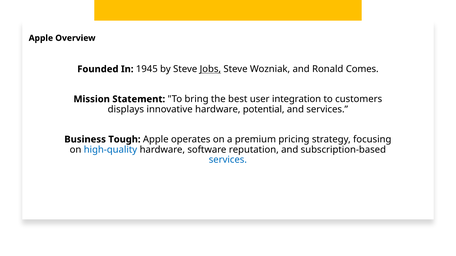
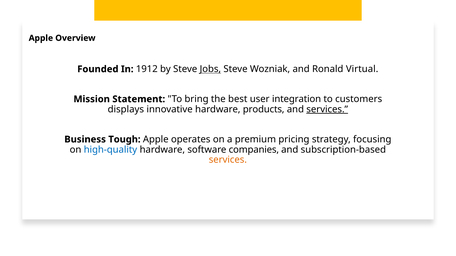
1945: 1945 -> 1912 (147, 69)
Comes: Comes -> Virtual (362, 69)
potential: potential -> products (264, 110)
services underline: none -> present (327, 110)
reputation: reputation -> companies (254, 150)
services colour: blue -> orange (228, 160)
